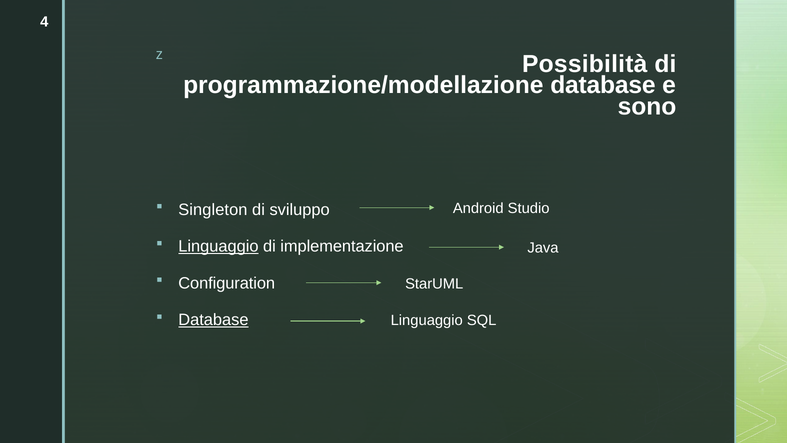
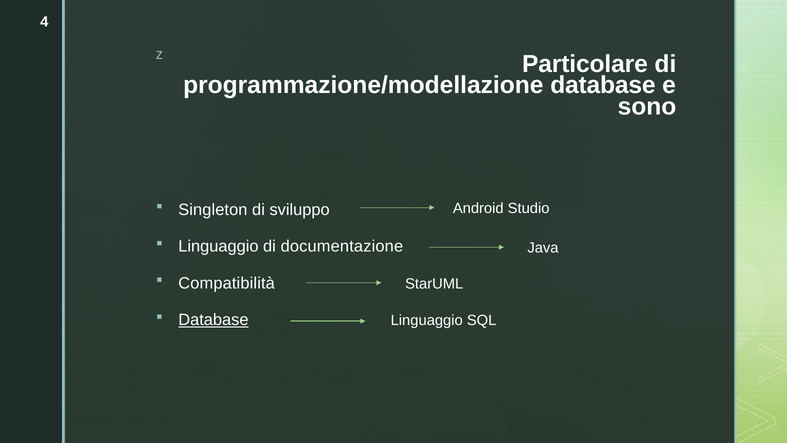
Possibilità: Possibilità -> Particolare (585, 64)
Linguaggio underline: present -> none (218, 246)
implementazione: implementazione -> documentazione (342, 246)
Configuration: Configuration -> Compatibilità (227, 283)
